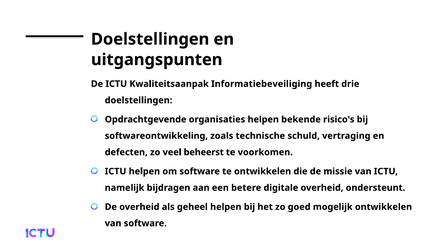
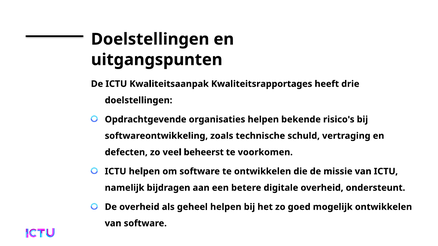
Informatiebeveiliging: Informatiebeveiliging -> Kwaliteitsrapportages (262, 84)
